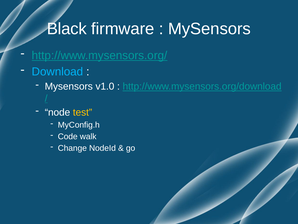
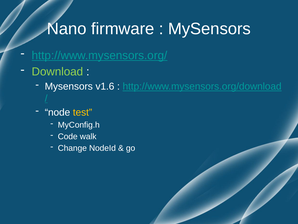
Black: Black -> Nano (67, 29)
Download colour: light blue -> light green (57, 72)
v1.0: v1.0 -> v1.6 (105, 86)
